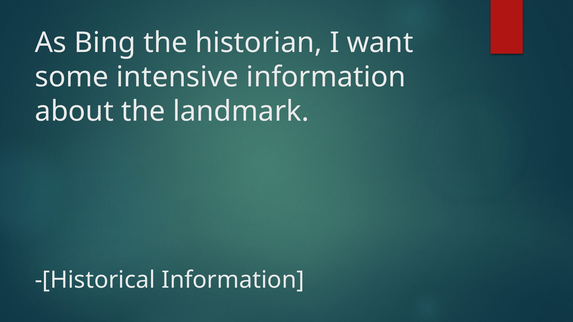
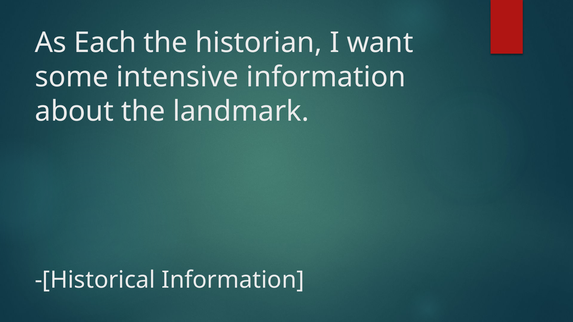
Bing: Bing -> Each (105, 43)
